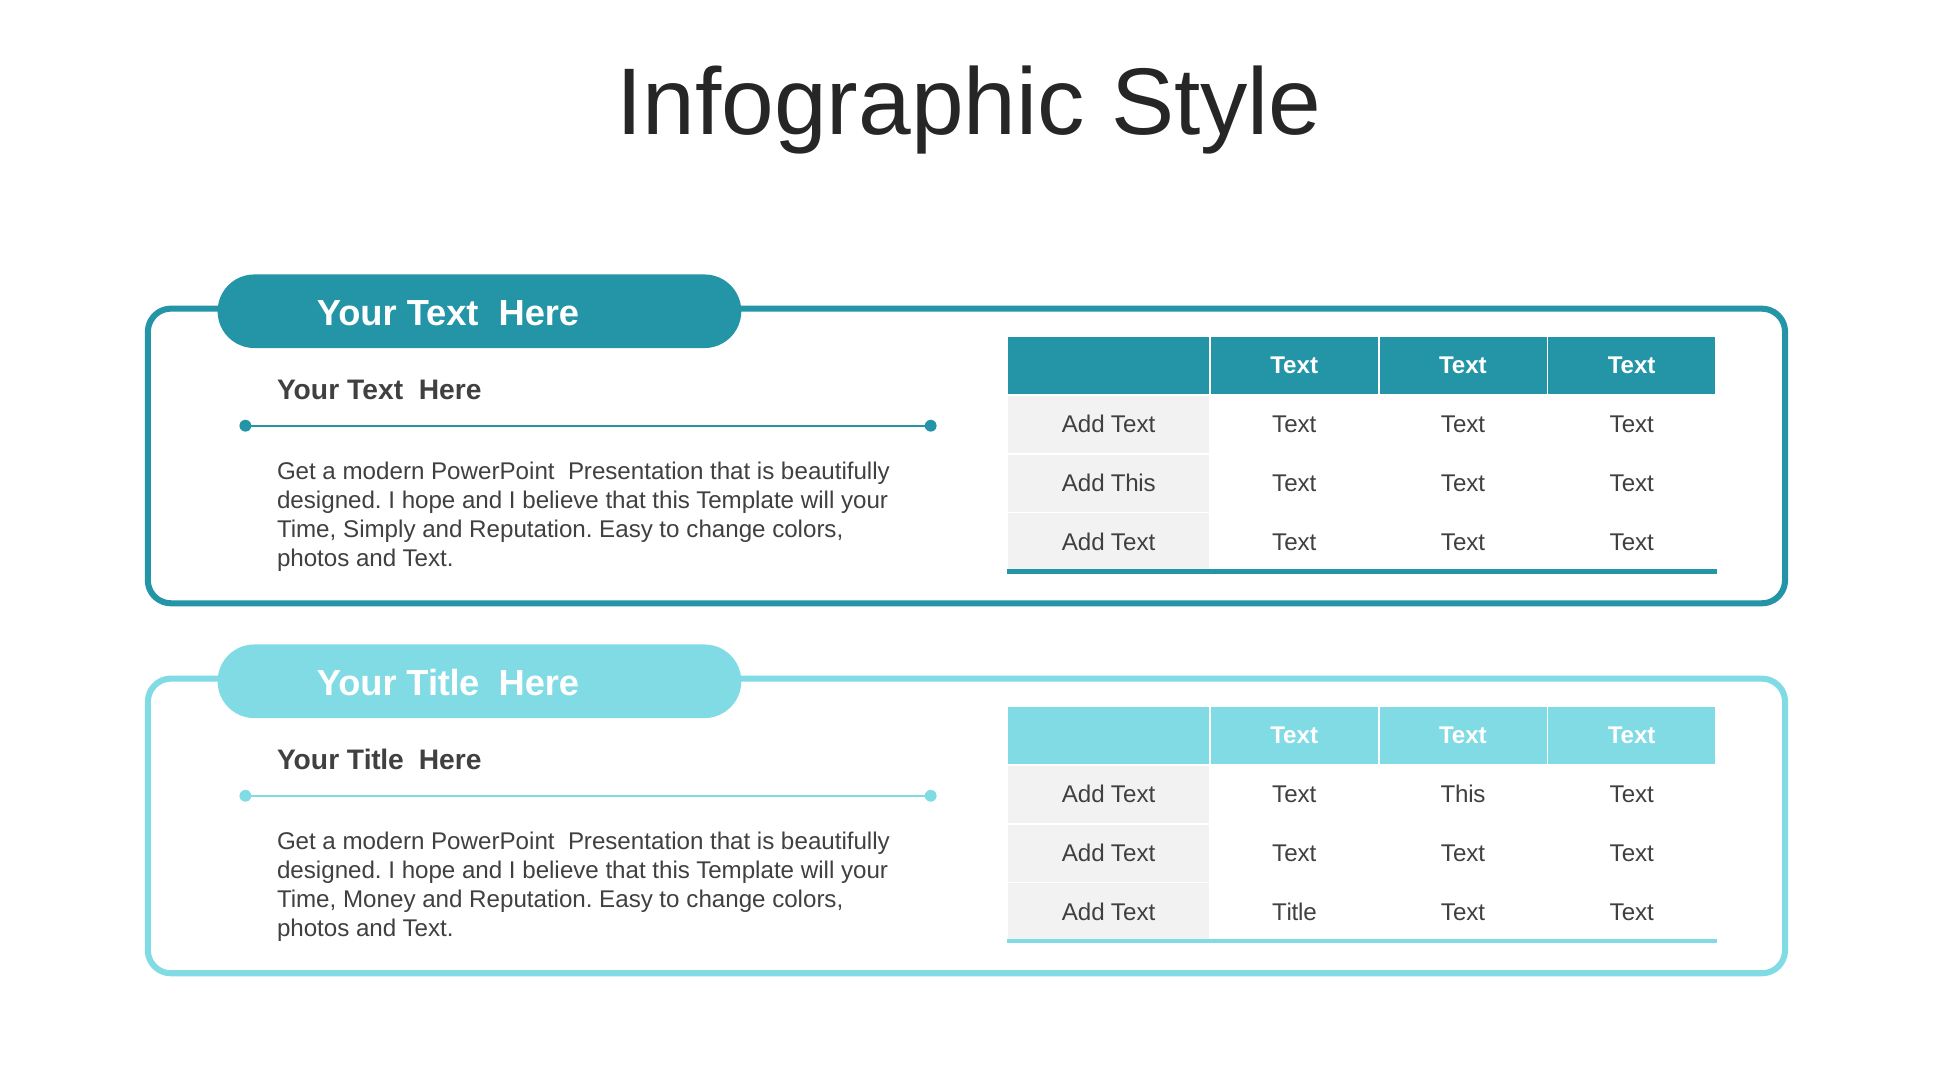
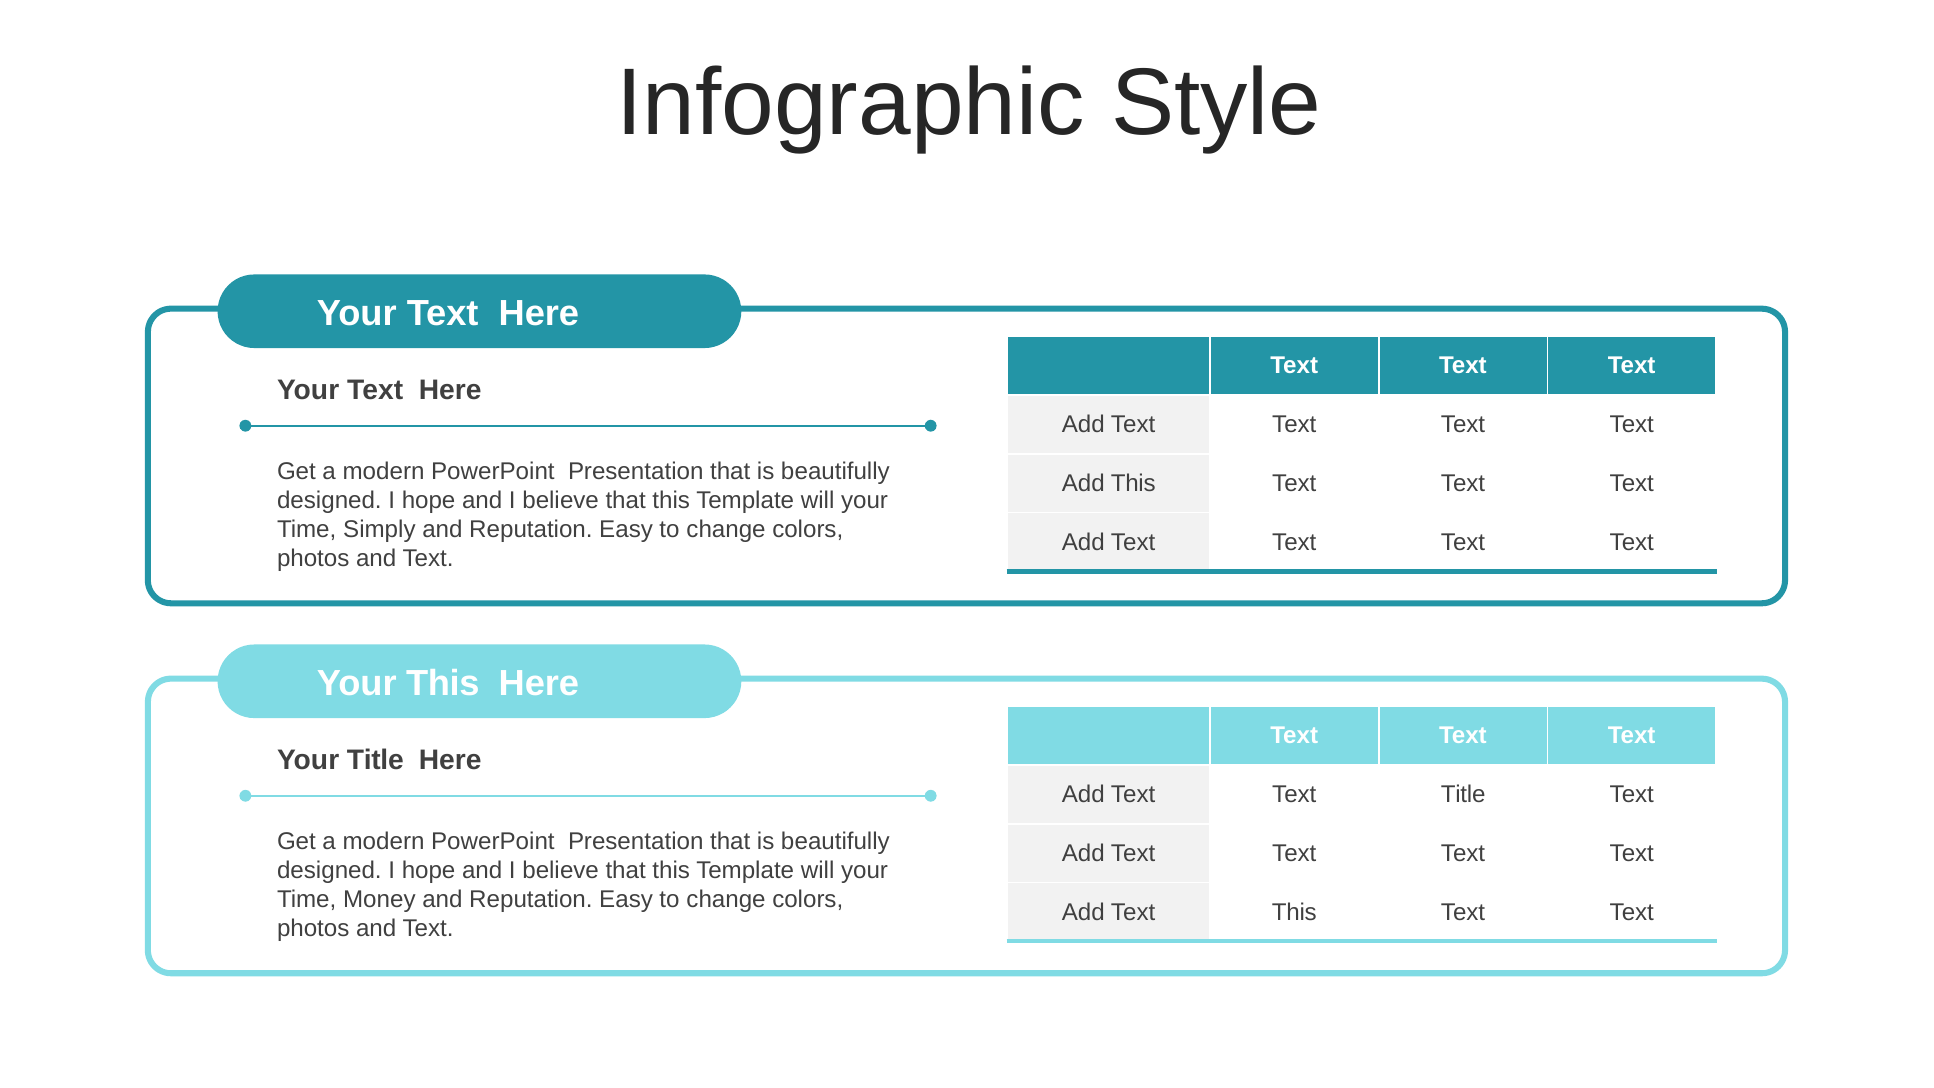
Title: Title -> This (443, 683)
Text This: This -> Title (1463, 795)
Text Title: Title -> This (1294, 912)
